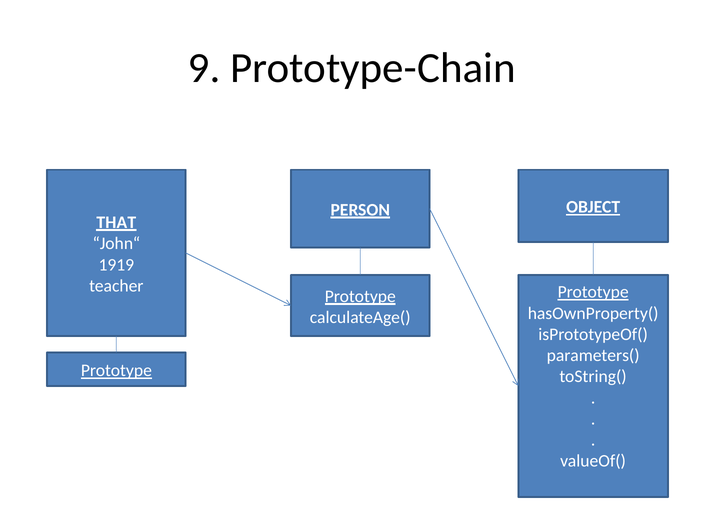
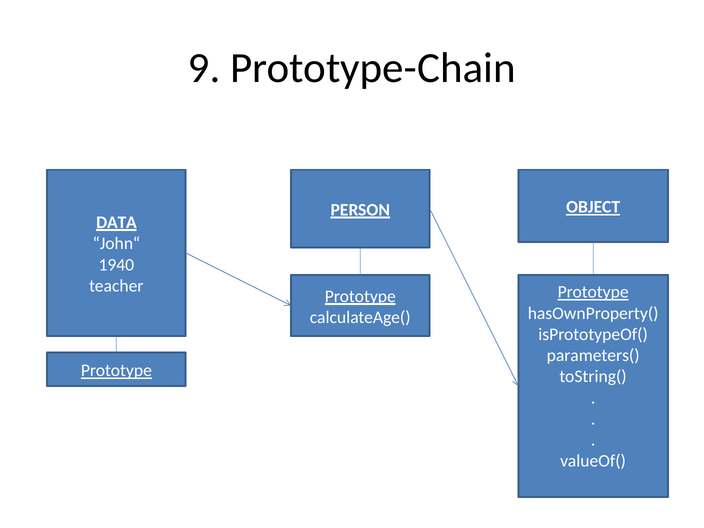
THAT: THAT -> DATA (116, 222)
1919: 1919 -> 1940 (116, 265)
